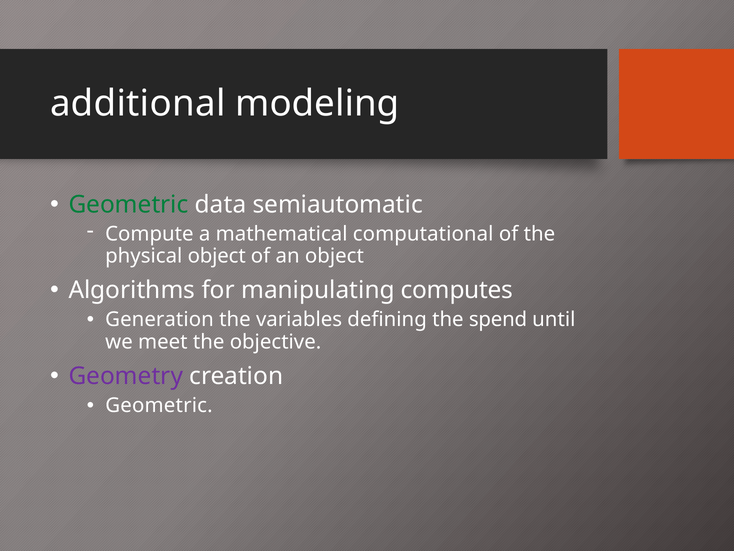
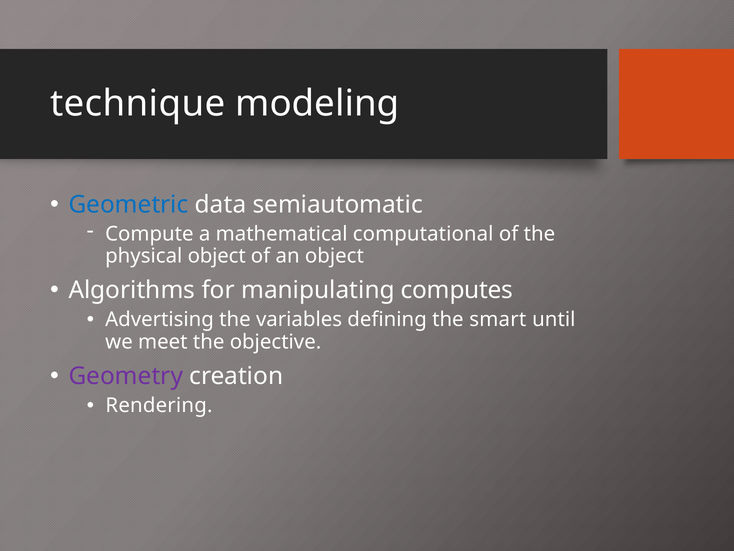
additional: additional -> technique (138, 104)
Geometric colour: green -> blue (129, 204)
Generation: Generation -> Advertising (160, 319)
spend: spend -> smart (498, 319)
Geometric: Geometric -> Rendering (159, 405)
